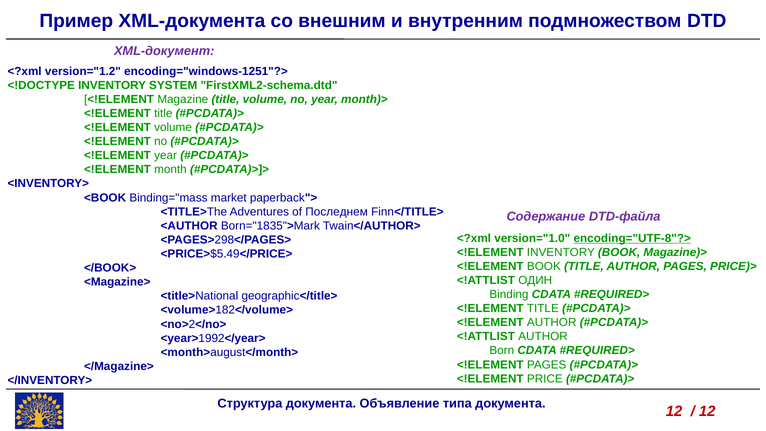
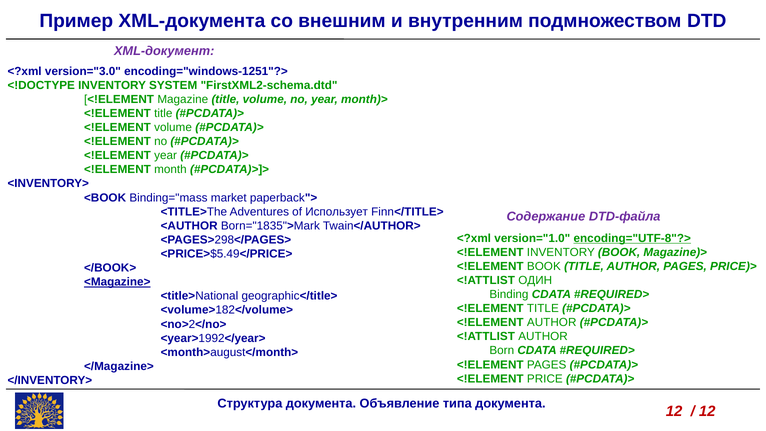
version="1.2: version="1.2 -> version="3.0 (83, 71)
Последнем: Последнем -> Использует (337, 212)
<Magazine> underline: none -> present (117, 282)
